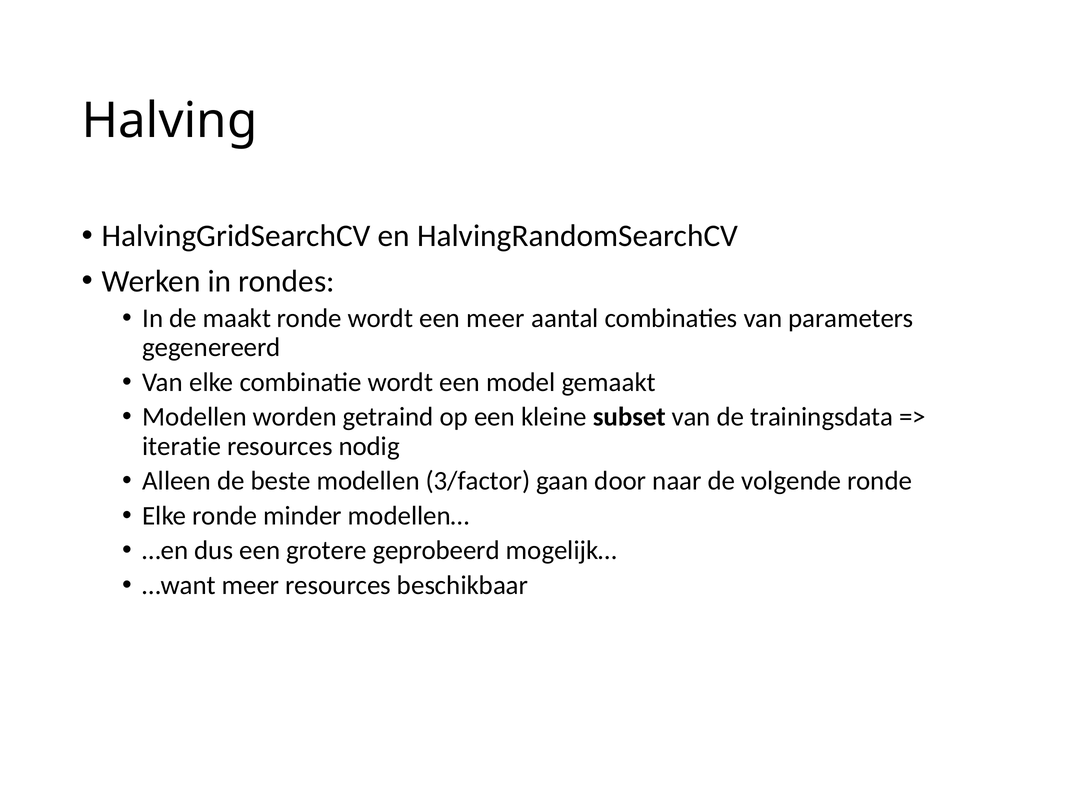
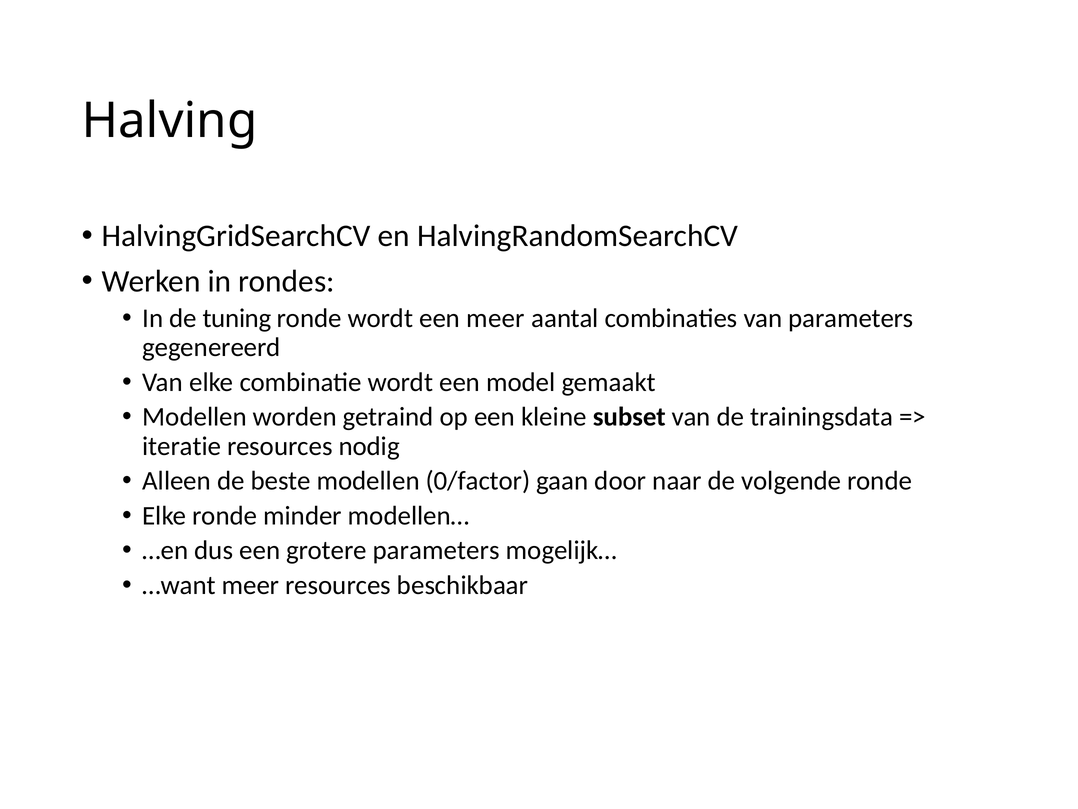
maakt: maakt -> tuning (237, 318)
3/factor: 3/factor -> 0/factor (478, 481)
grotere geprobeerd: geprobeerd -> parameters (436, 550)
